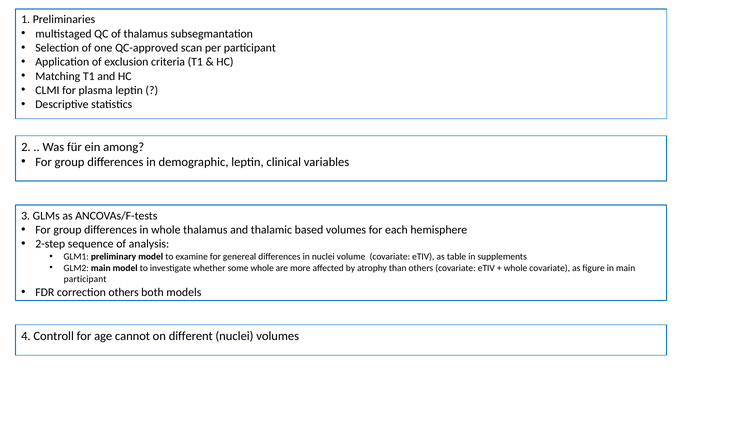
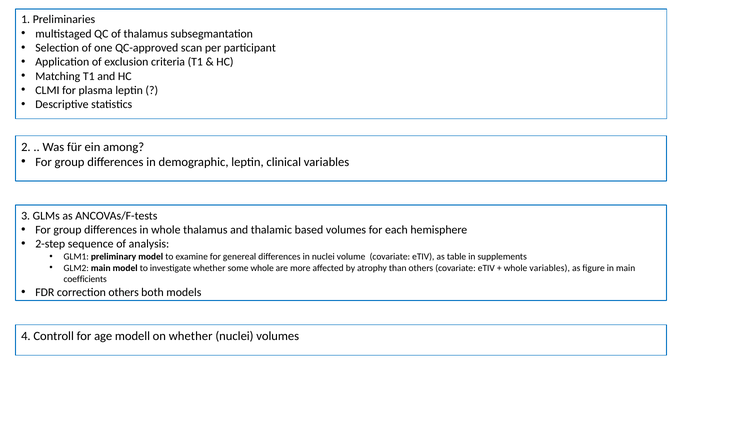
whole covariate: covariate -> variables (550, 268)
participant: participant -> coefficients (85, 280)
cannot: cannot -> modell (132, 336)
on different: different -> whether (191, 336)
